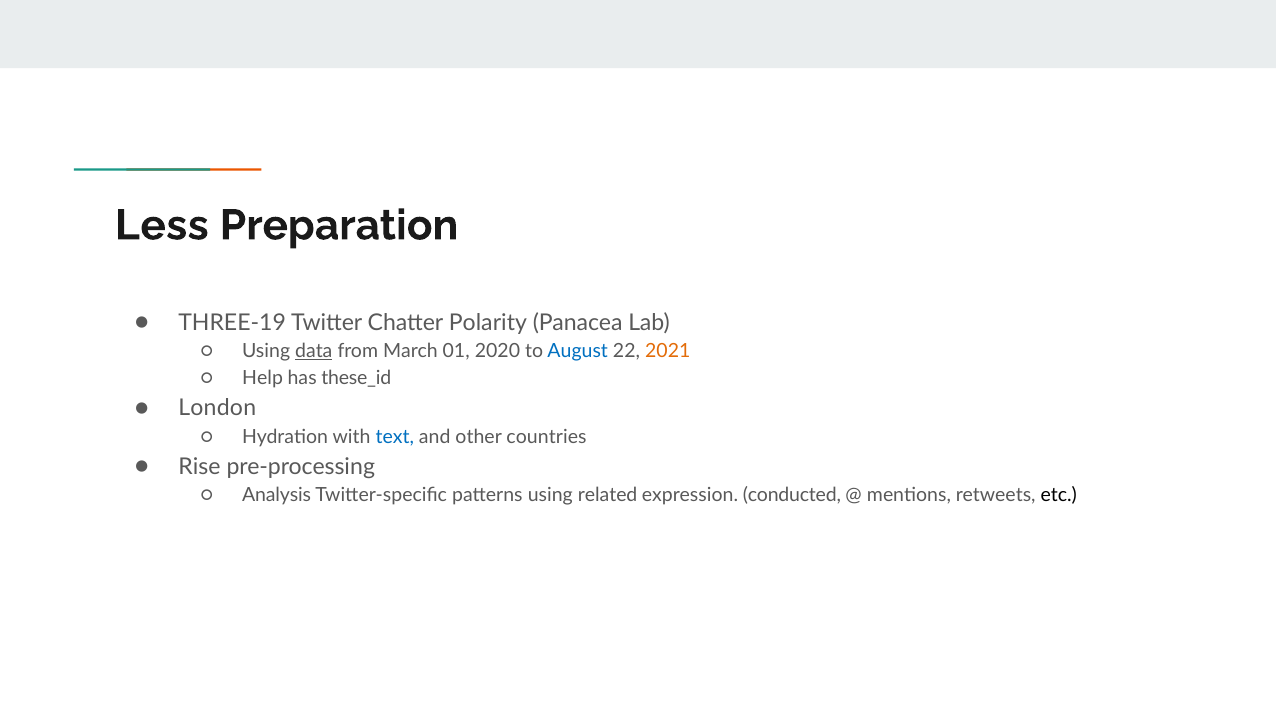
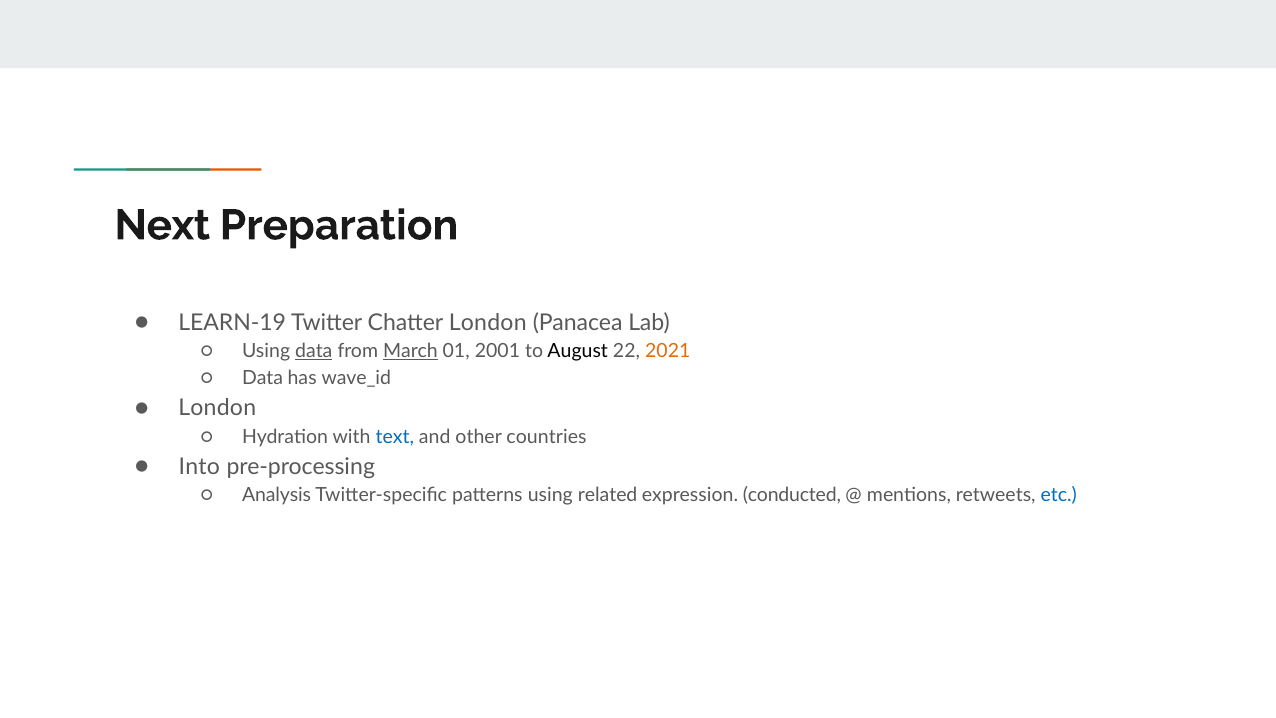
Less: Less -> Next (162, 225)
THREE-19: THREE-19 -> LEARN-19 (232, 322)
Chatter Polarity: Polarity -> London (488, 322)
March underline: none -> present (411, 351)
2020: 2020 -> 2001 (497, 351)
August colour: blue -> black (578, 351)
Help: Help -> Data (263, 378)
these_id: these_id -> wave_id (356, 378)
Rise: Rise -> Into (199, 467)
etc colour: black -> blue (1059, 495)
